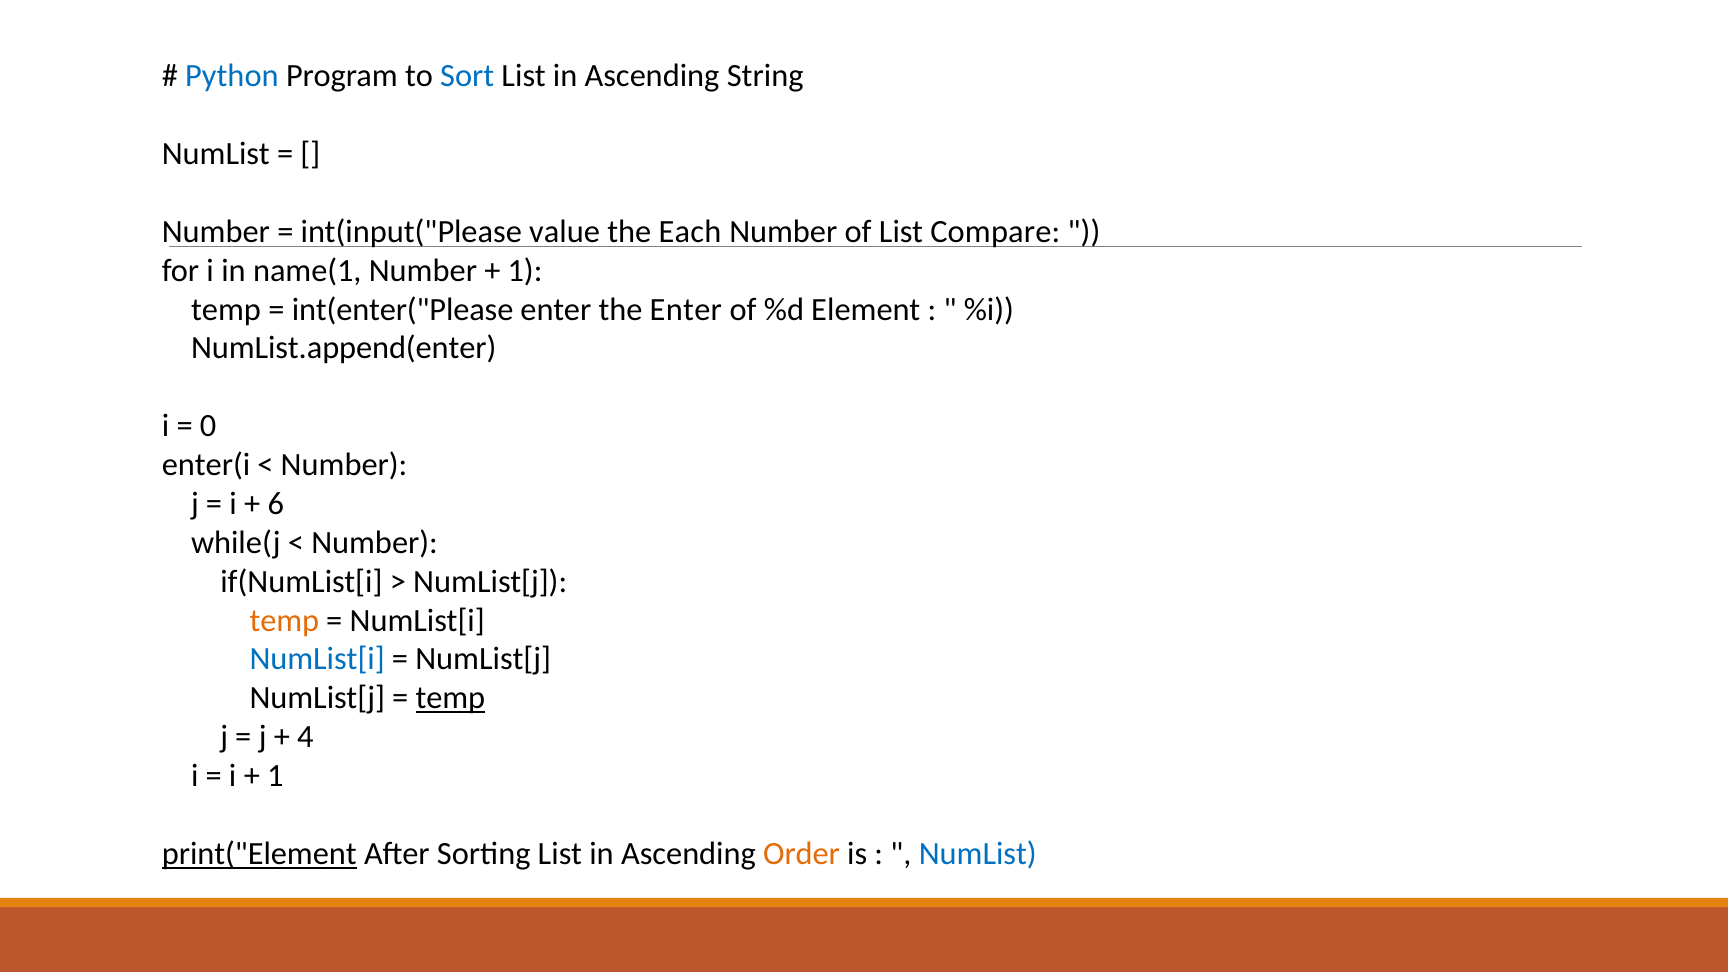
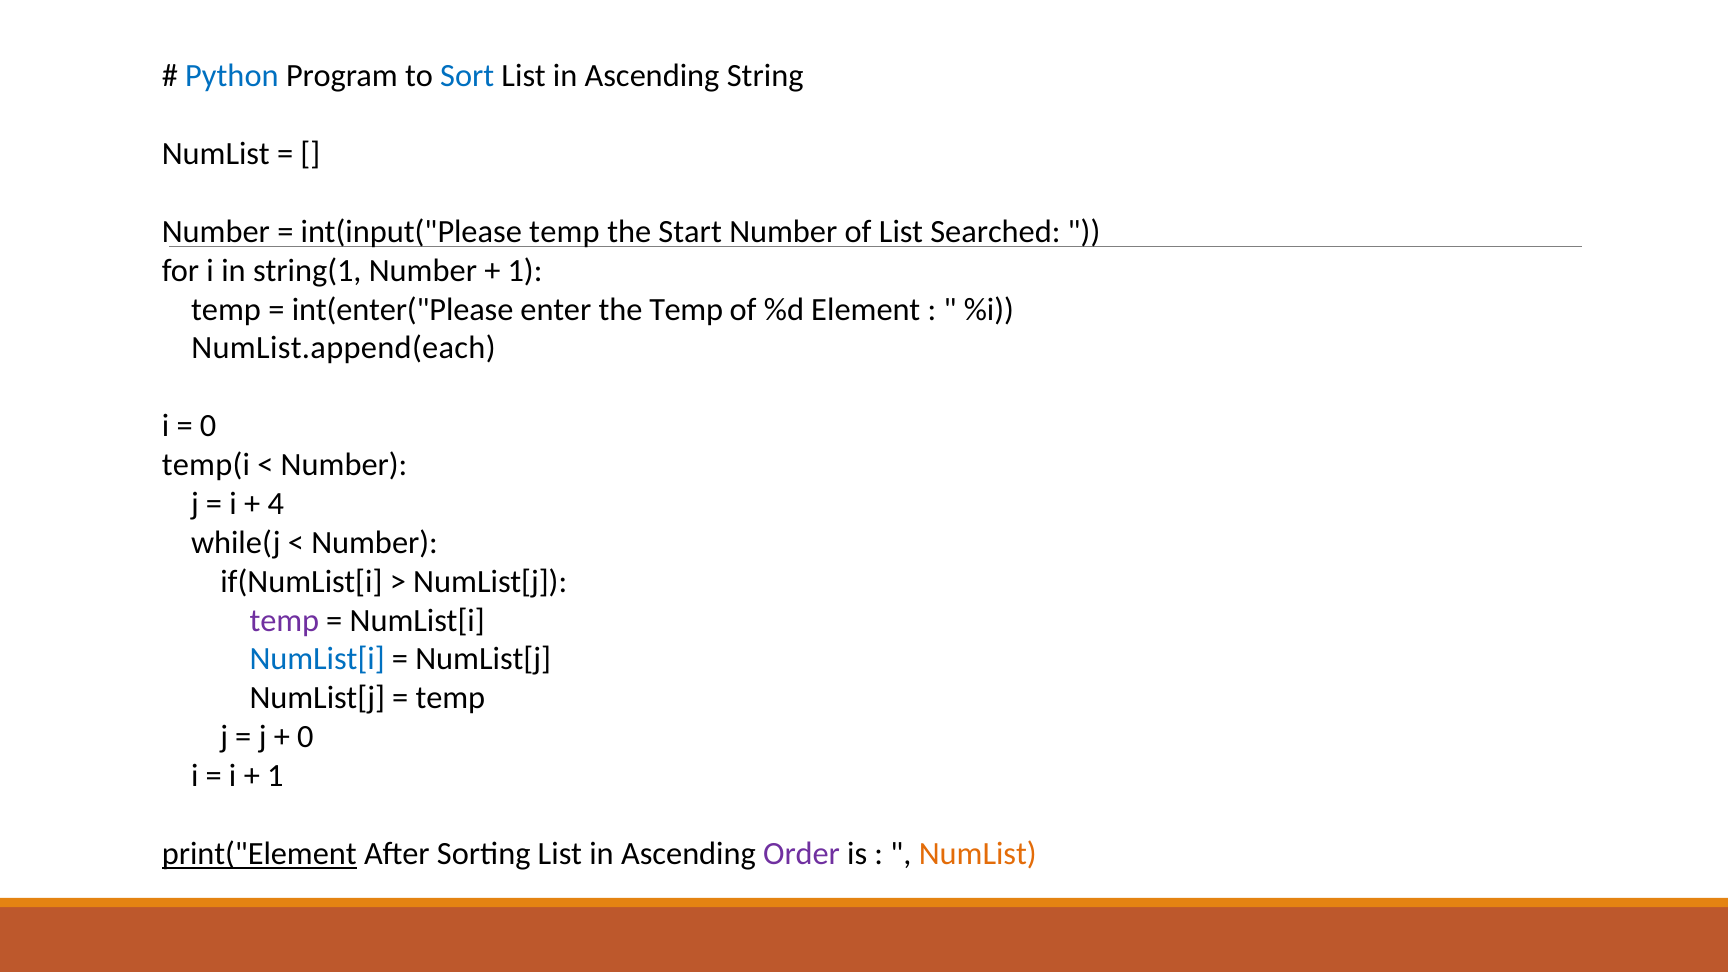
int(input("Please value: value -> temp (564, 232)
Each: Each -> Start (690, 232)
Compare: Compare -> Searched (995, 232)
name(1: name(1 -> string(1 (307, 270)
the Enter: Enter -> Temp (686, 309)
NumList.append(enter: NumList.append(enter -> NumList.append(each (344, 348)
enter(i: enter(i -> temp(i (206, 465)
6: 6 -> 4 (276, 504)
temp colour: orange -> purple (284, 620)
temp underline: present -> none (450, 698)
4: 4 -> 0 (305, 737)
Order colour: orange -> purple (802, 854)
NumList colour: blue -> orange (978, 854)
